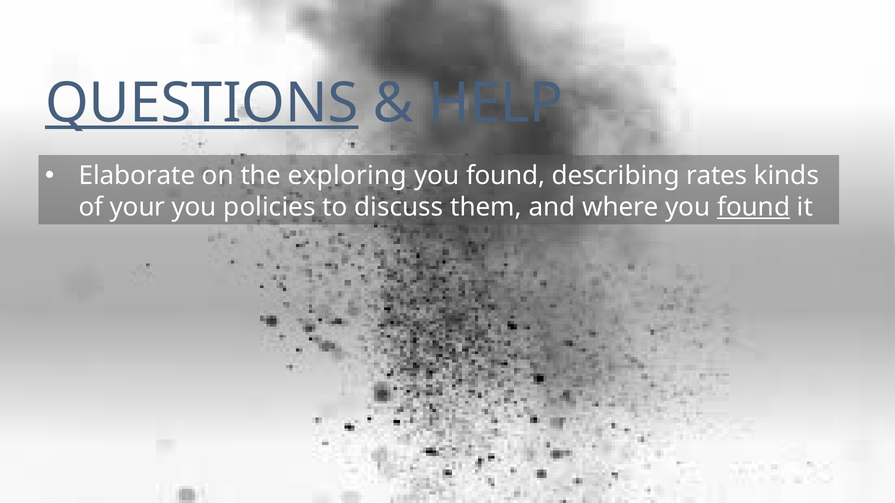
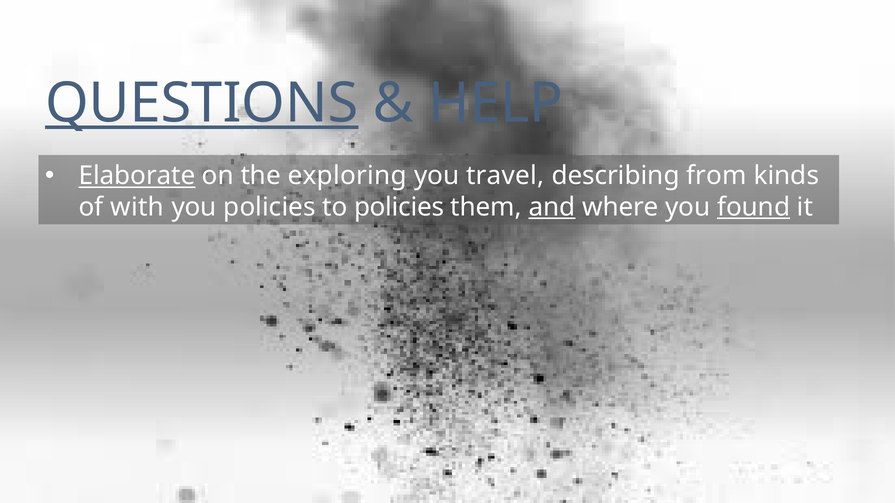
Elaborate underline: none -> present (137, 176)
found: found -> travel (505, 176)
rates: rates -> from (717, 176)
your: your -> with (137, 207)
to discuss: discuss -> policies (399, 207)
and underline: none -> present (552, 207)
